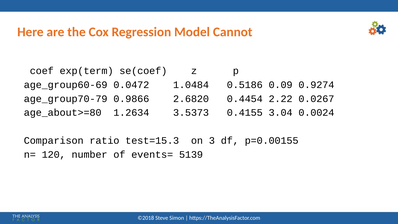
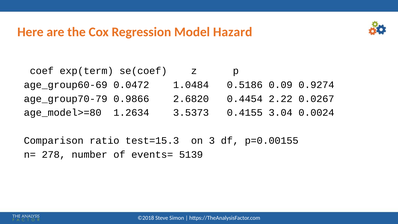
Cannot: Cannot -> Hazard (233, 32)
age_about>=80: age_about>=80 -> age_model>=80 (63, 113)
120: 120 -> 278 (54, 154)
